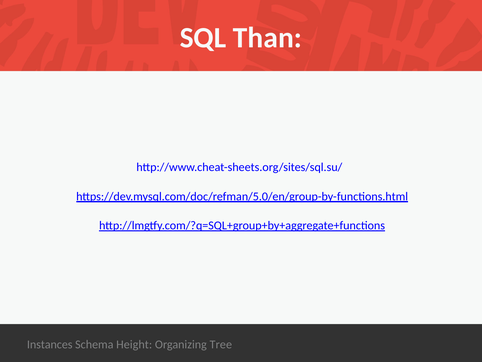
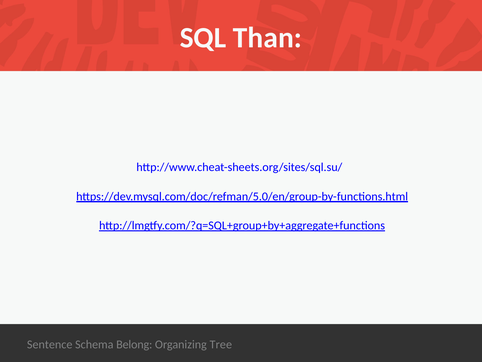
Instances: Instances -> Sentence (50, 344)
Height: Height -> Belong (134, 344)
